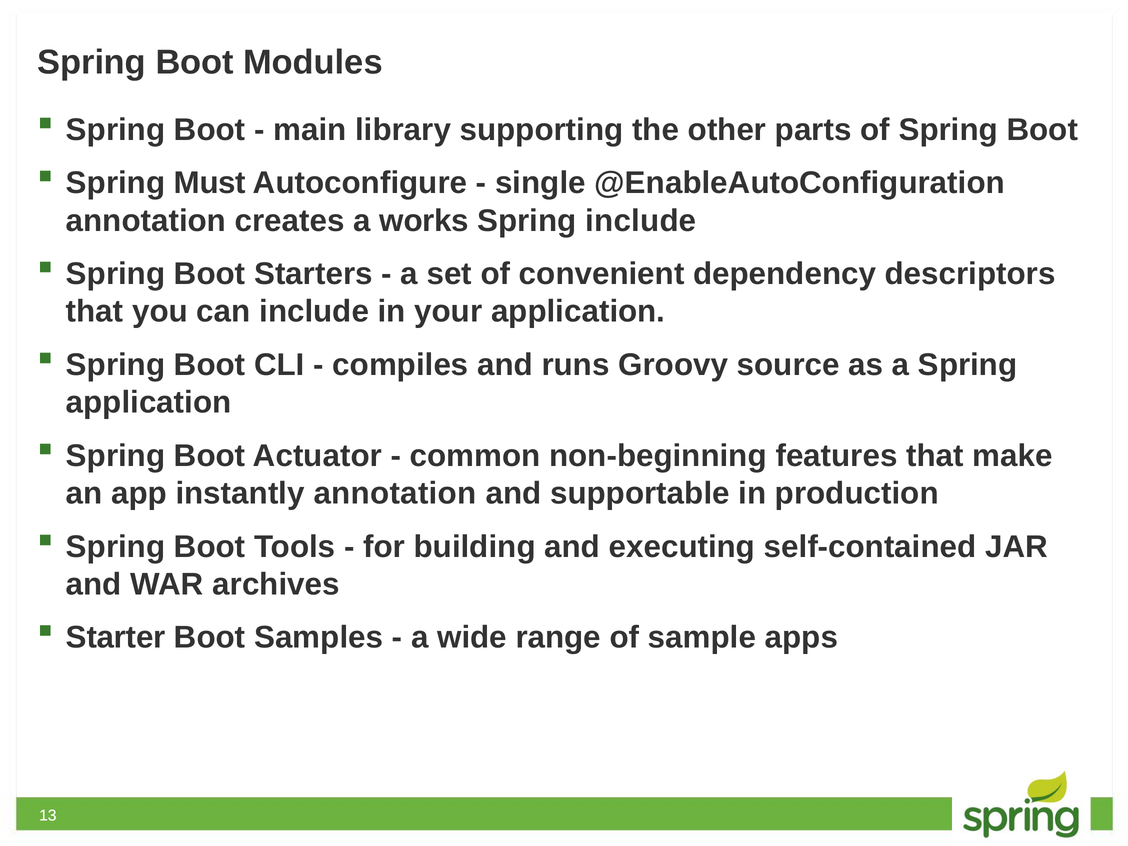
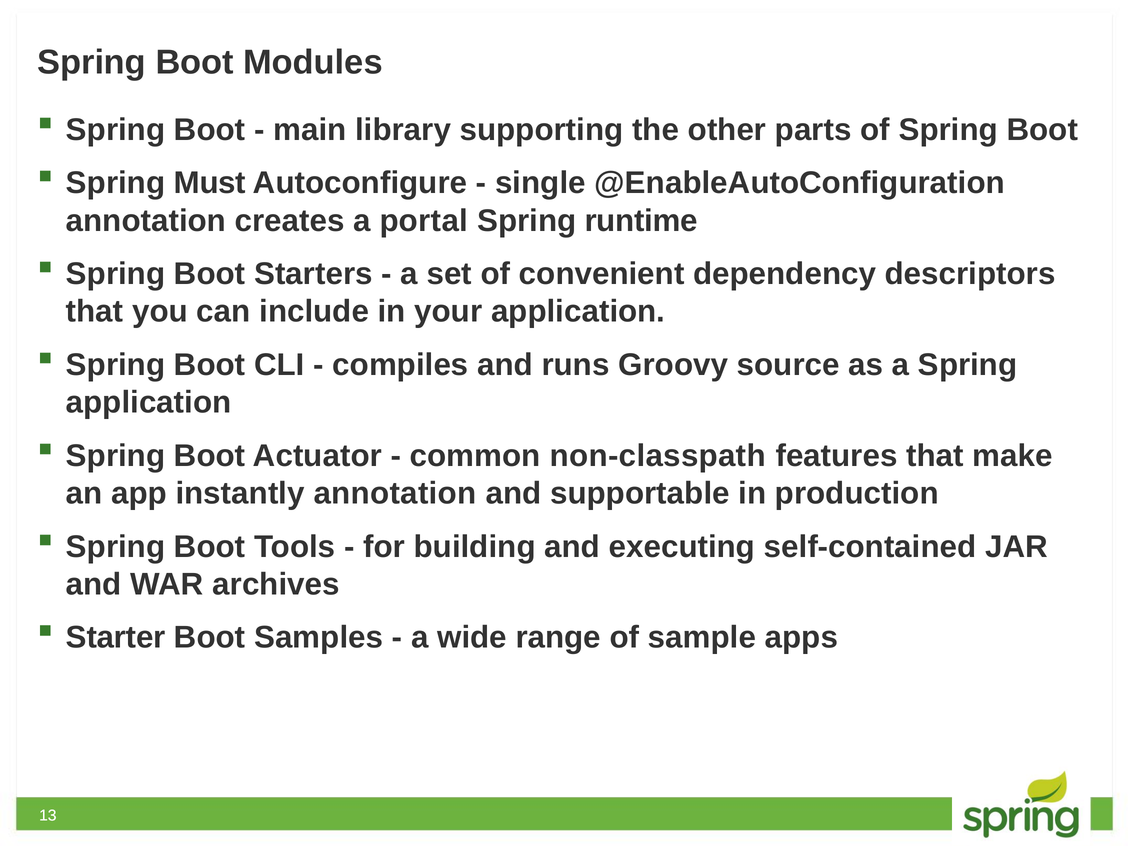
works: works -> portal (424, 221)
Spring include: include -> runtime (641, 221)
non-beginning: non-beginning -> non-classpath (658, 456)
